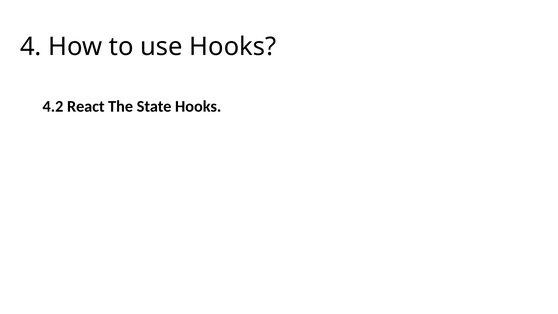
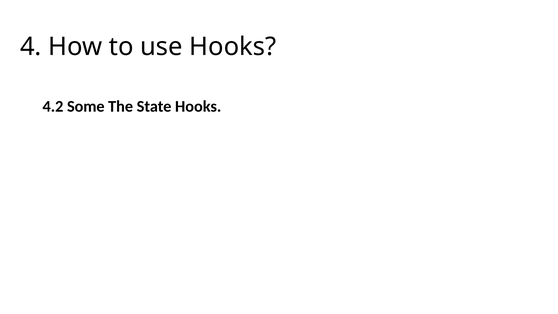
React: React -> Some (86, 106)
